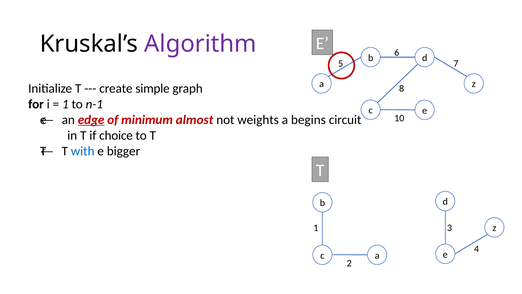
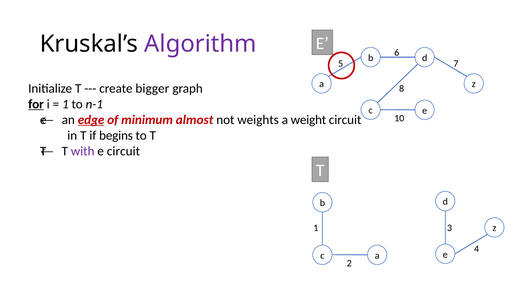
simple: simple -> bigger (152, 88)
for underline: none -> present (36, 104)
begins: begins -> weight (308, 120)
choice: choice -> begins (116, 135)
with colour: blue -> purple (83, 151)
e bigger: bigger -> circuit (123, 151)
